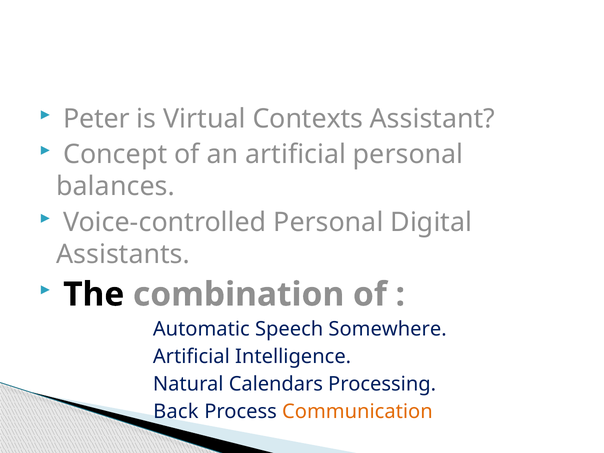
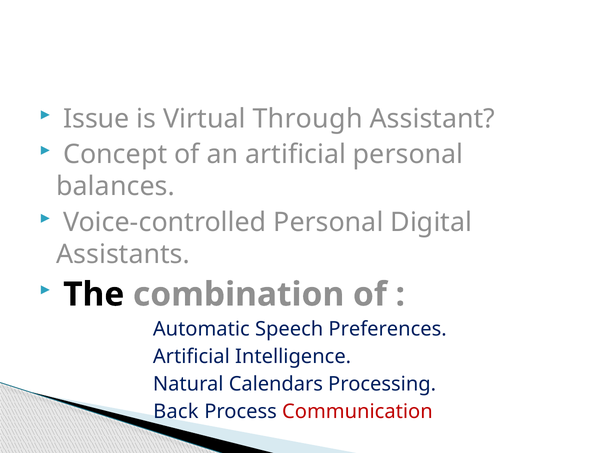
Peter: Peter -> Issue (96, 119)
Contexts: Contexts -> Through (308, 119)
Somewhere: Somewhere -> Preferences (388, 329)
Communication colour: orange -> red (357, 412)
